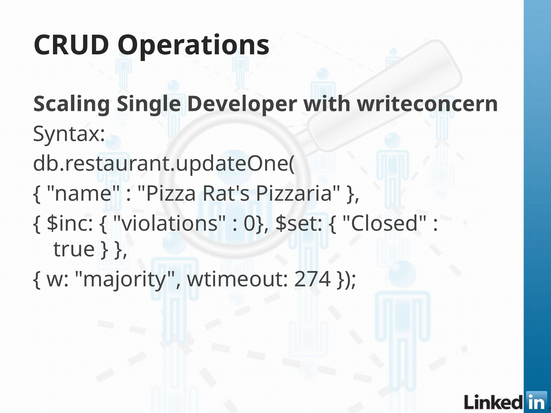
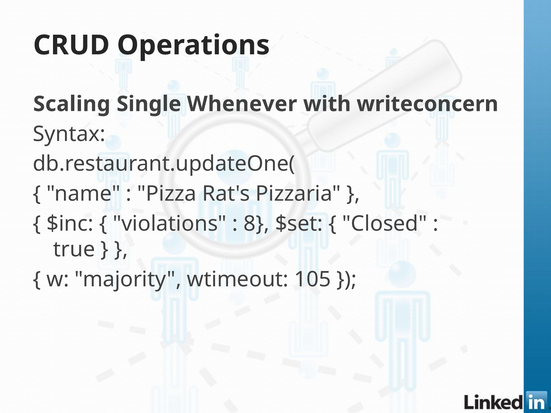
Developer: Developer -> Whenever (242, 104)
0: 0 -> 8 (257, 224)
274: 274 -> 105 (313, 280)
